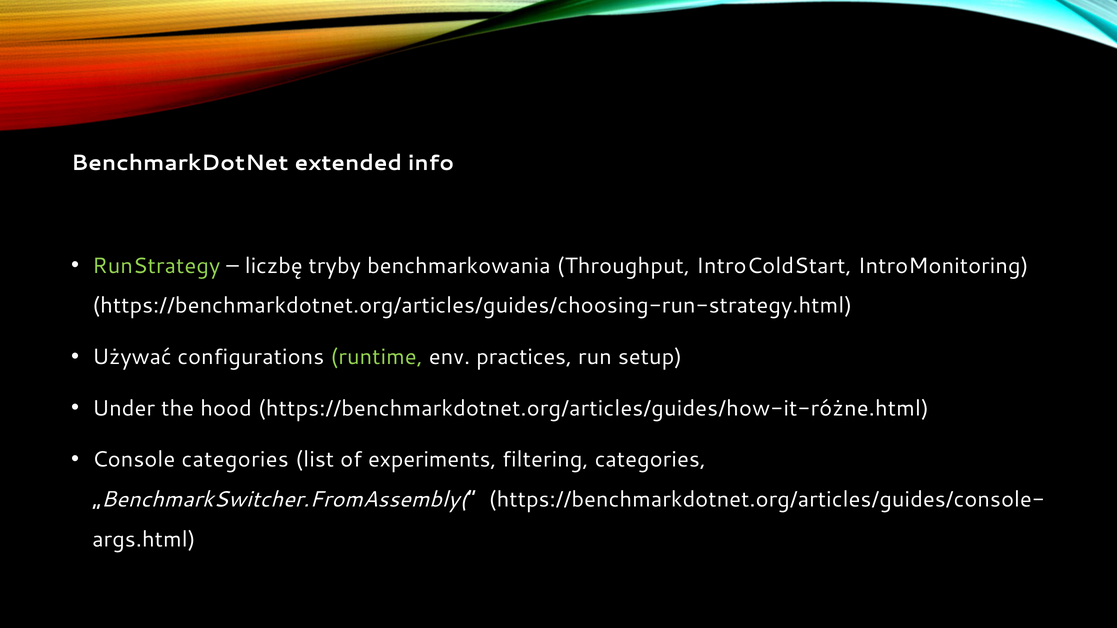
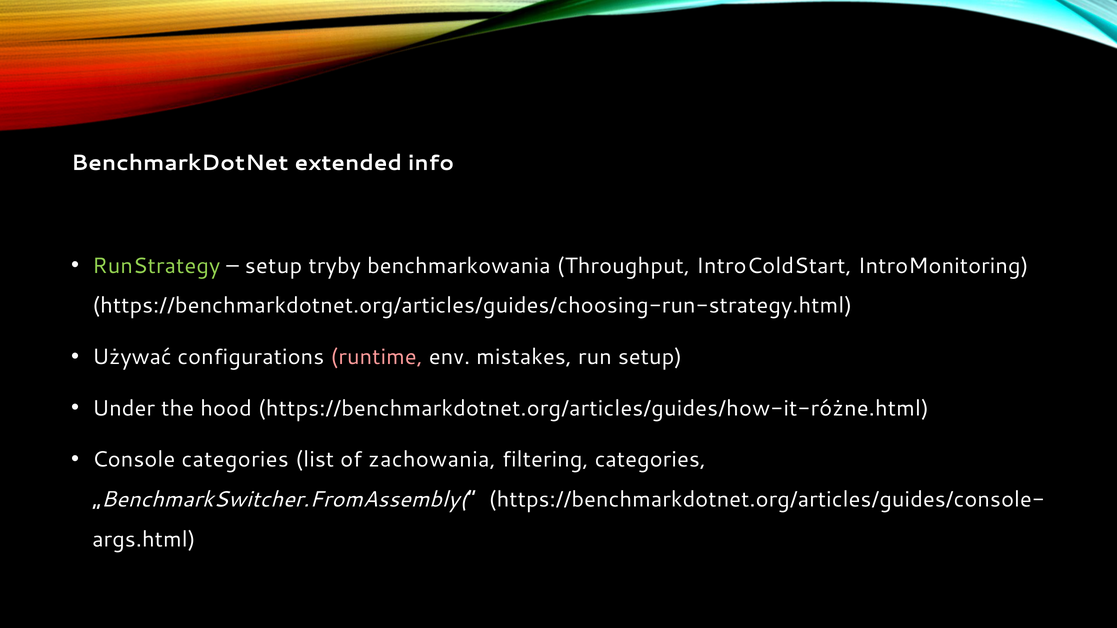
liczbę: liczbę -> setup (273, 266)
runtime colour: light green -> pink (377, 357)
practices: practices -> mistakes (524, 357)
experiments: experiments -> zachowania (432, 460)
